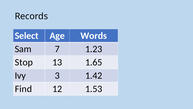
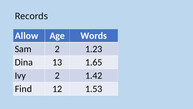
Select: Select -> Allow (27, 36)
Sam 7: 7 -> 2 (57, 49)
Stop: Stop -> Dina (24, 62)
Ivy 3: 3 -> 2 (57, 75)
